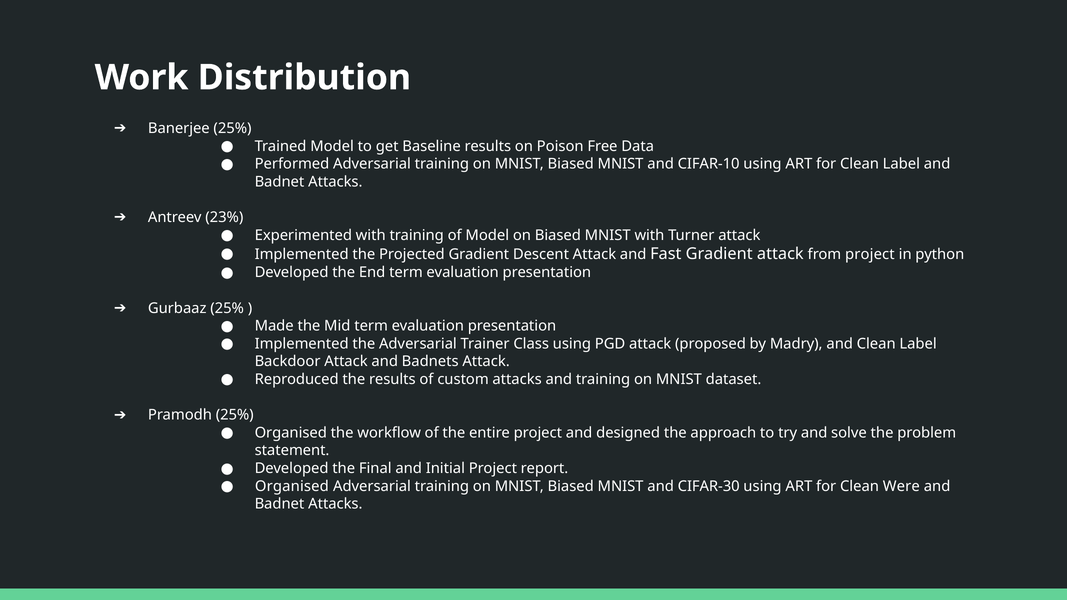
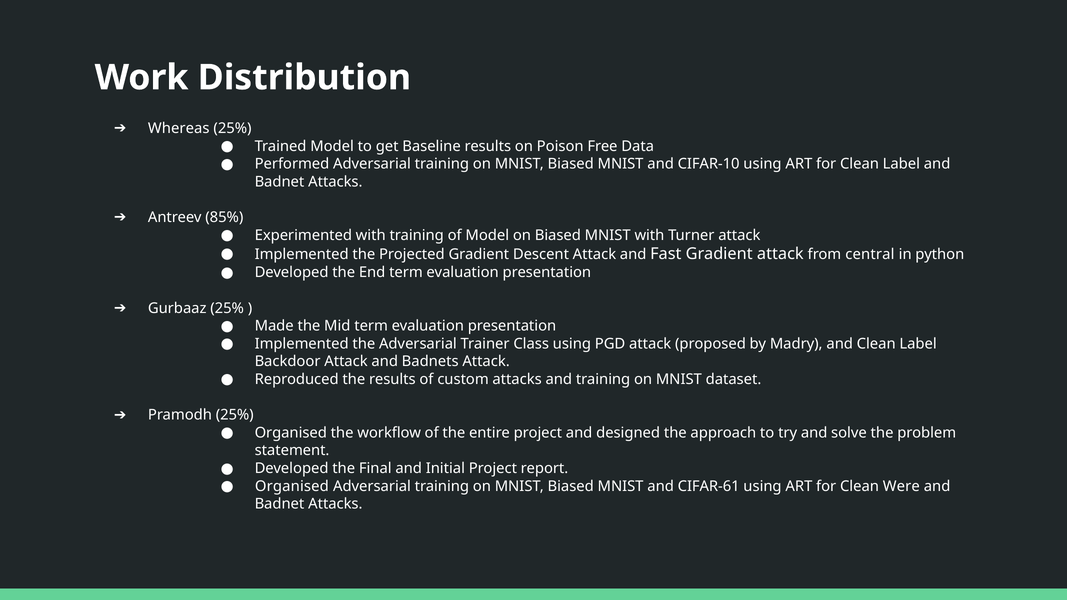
Banerjee: Banerjee -> Whereas (179, 128)
23%: 23% -> 85% (224, 217)
from project: project -> central (870, 255)
CIFAR-30: CIFAR-30 -> CIFAR-61 (709, 486)
